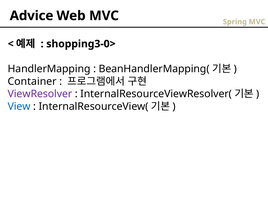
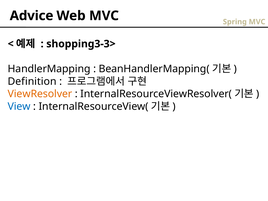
shopping3-0>: shopping3-0> -> shopping3-3> (81, 44)
Container: Container -> Definition (32, 81)
ViewResolver colour: purple -> orange (40, 94)
